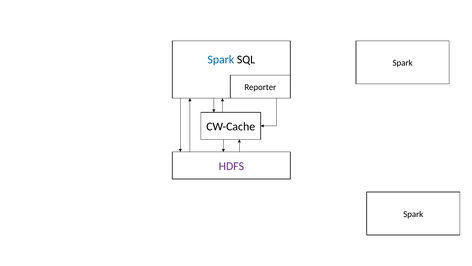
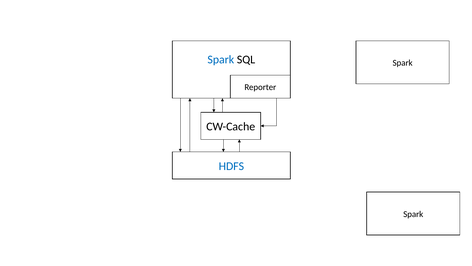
HDFS colour: purple -> blue (231, 166)
